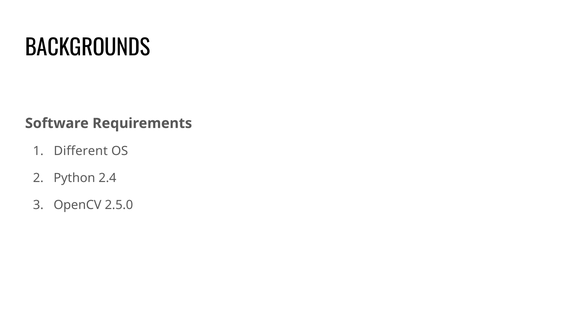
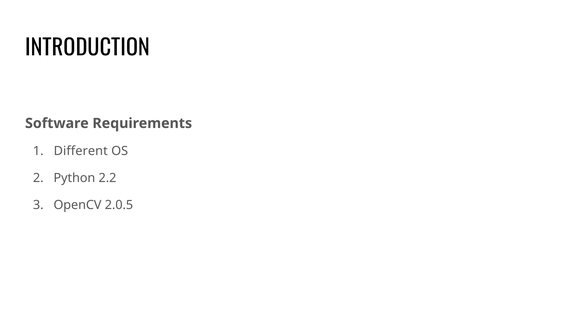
BACKGROUNDS: BACKGROUNDS -> INTRODUCTION (88, 48)
2.4: 2.4 -> 2.2 (107, 178)
2.5.0: 2.5.0 -> 2.0.5 (119, 205)
